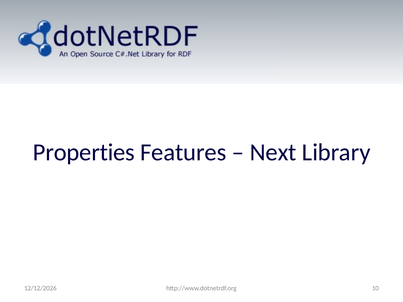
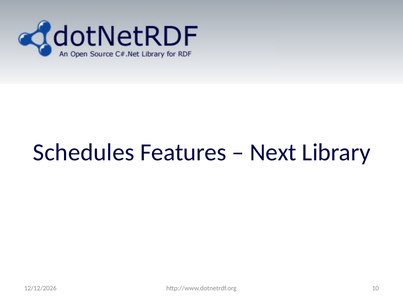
Properties: Properties -> Schedules (84, 153)
